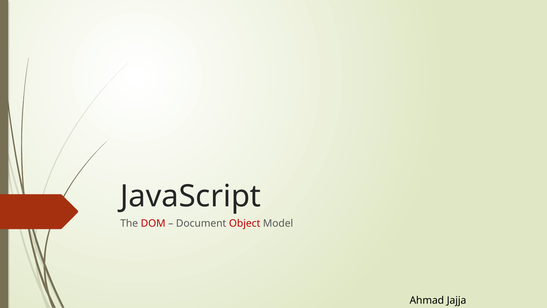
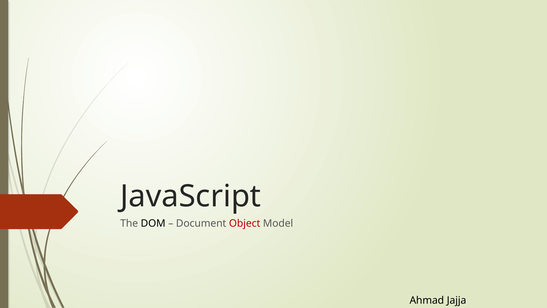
DOM colour: red -> black (153, 223)
